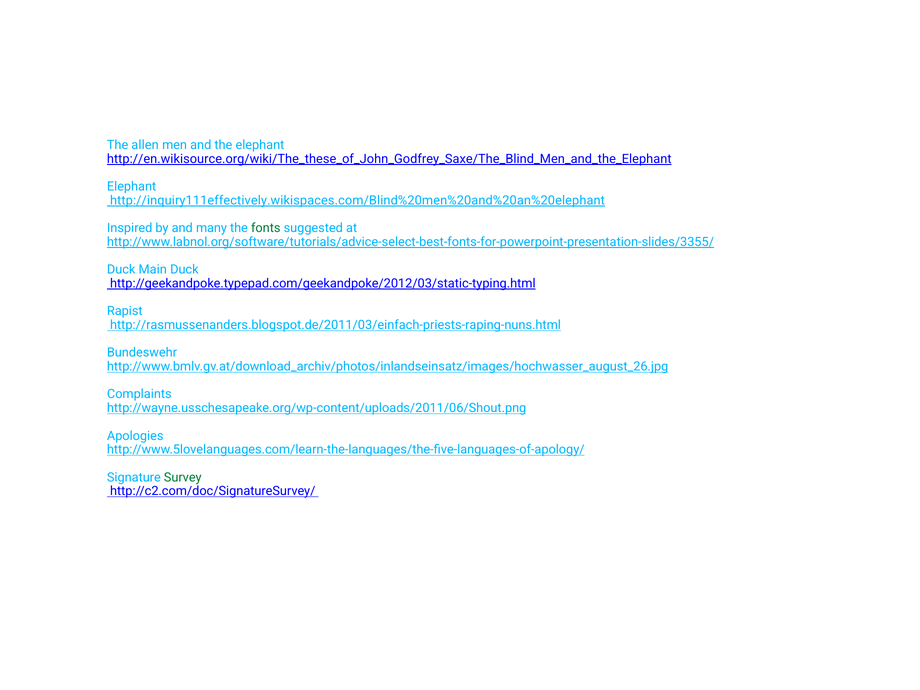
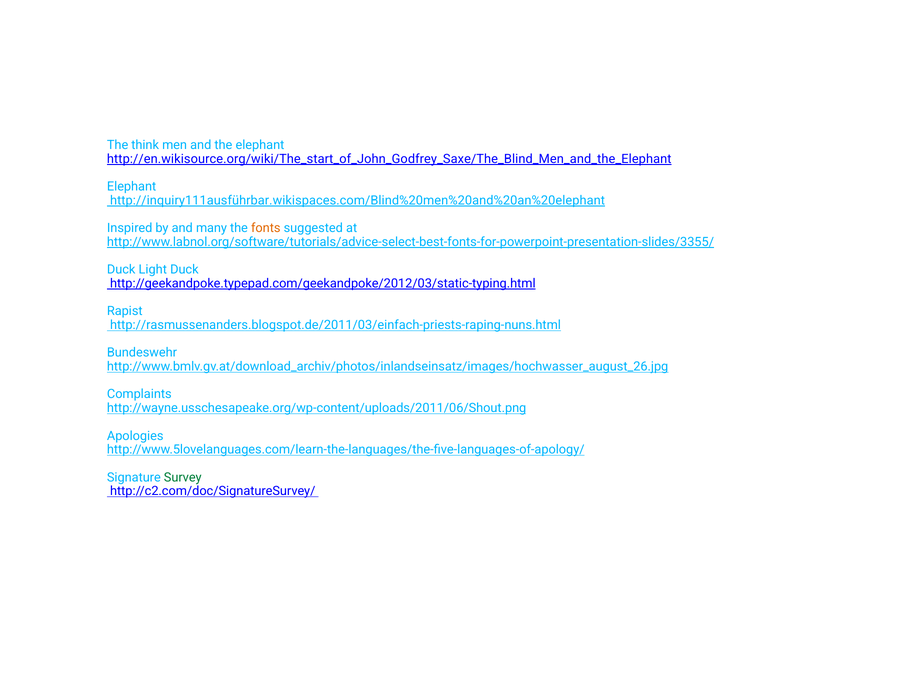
allen: allen -> think (145, 145)
http://en.wikisource.org/wiki/The_these_of_John_Godfrey_Saxe/The_Blind_Men_and_the_Elephant: http://en.wikisource.org/wiki/The_these_of_John_Godfrey_Saxe/The_Blind_Men_and_the_Elephant -> http://en.wikisource.org/wiki/The_start_of_John_Godfrey_Saxe/The_Blind_Men_and_the_Elephant (389, 159)
http://inquiry111effectively.wikispaces.com/Blind%20men%20and%20an%20elephant: http://inquiry111effectively.wikispaces.com/Blind%20men%20and%20an%20elephant -> http://inquiry111ausführbar.wikispaces.com/Blind%20men%20and%20an%20elephant (357, 201)
fonts colour: green -> orange (266, 228)
Main: Main -> Light (153, 270)
